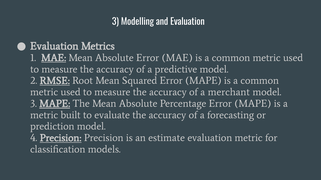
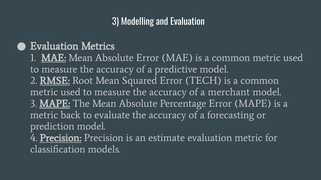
Squared Error MAPE: MAPE -> TECH (203, 81)
built: built -> back (71, 115)
